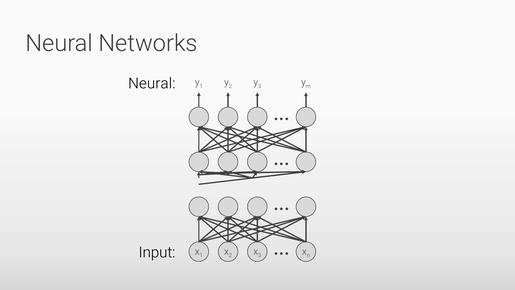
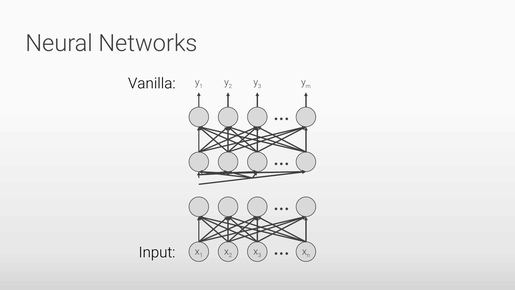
Neural: Neural -> Vanilla (152, 83)
